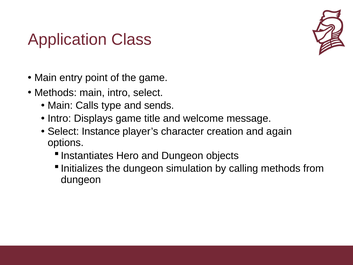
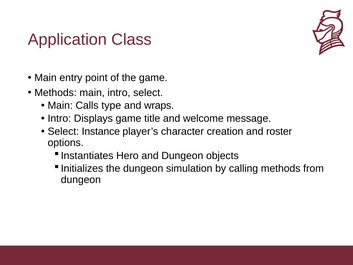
sends: sends -> wraps (159, 105)
again: again -> roster (279, 131)
